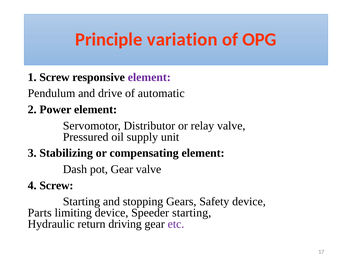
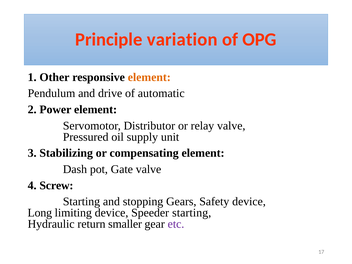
1 Screw: Screw -> Other (54, 77)
element colour: purple -> orange (149, 77)
pot Gear: Gear -> Gate (122, 169)
Parts: Parts -> Long (40, 213)
driving: driving -> smaller (125, 224)
